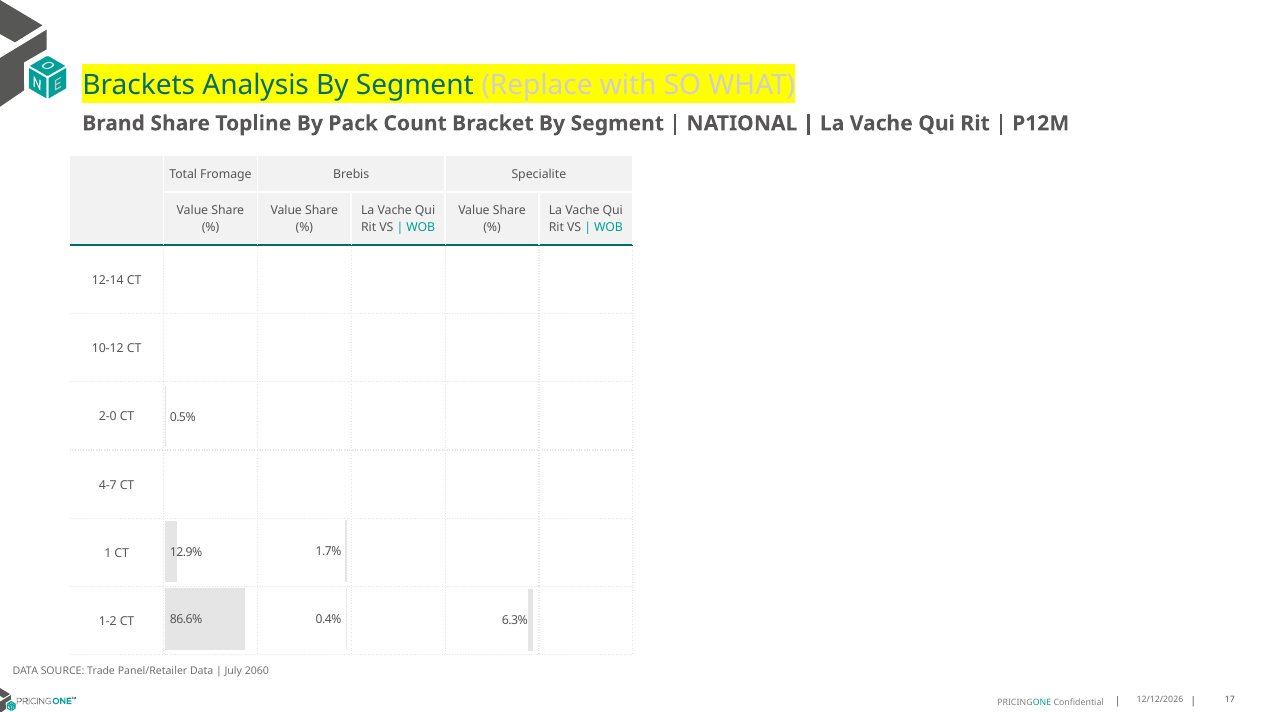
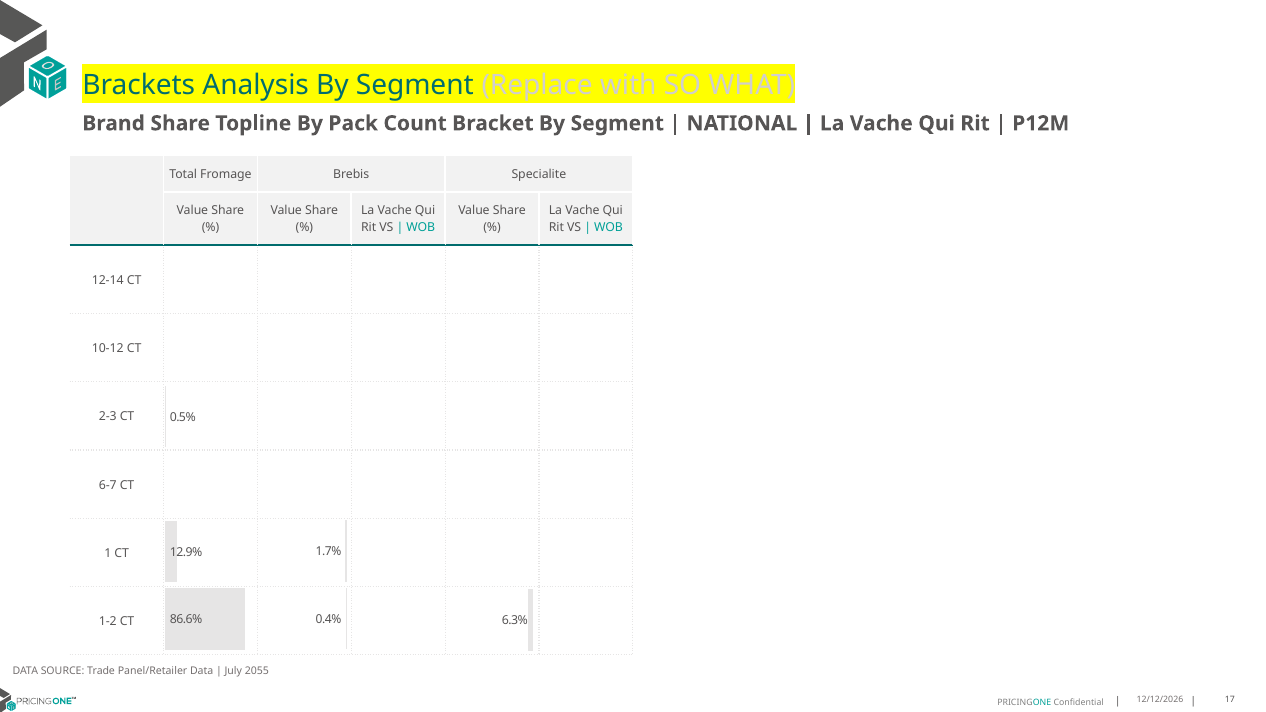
2-0: 2-0 -> 2-3 (108, 417)
4-7: 4-7 -> 6-7 (108, 485)
2060: 2060 -> 2055 (257, 671)
